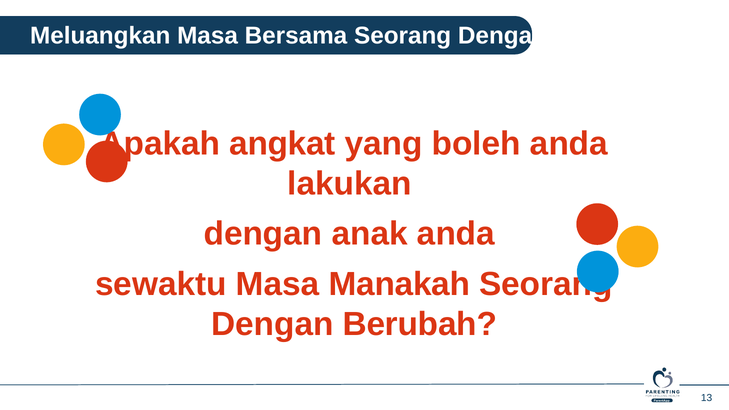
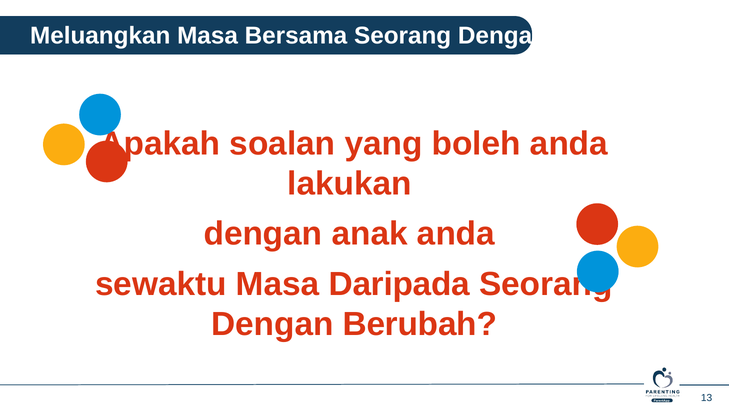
angkat: angkat -> soalan (282, 144)
Manakah: Manakah -> Daripada (399, 284)
